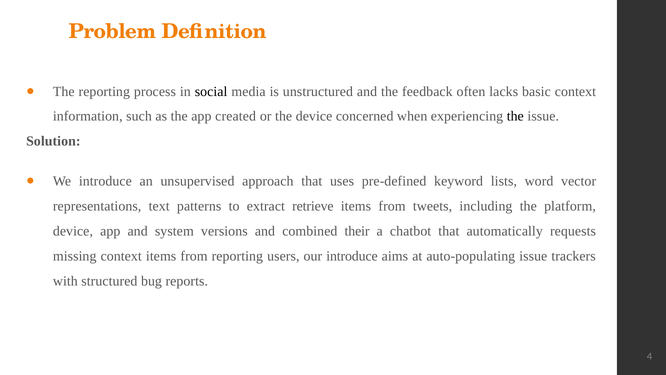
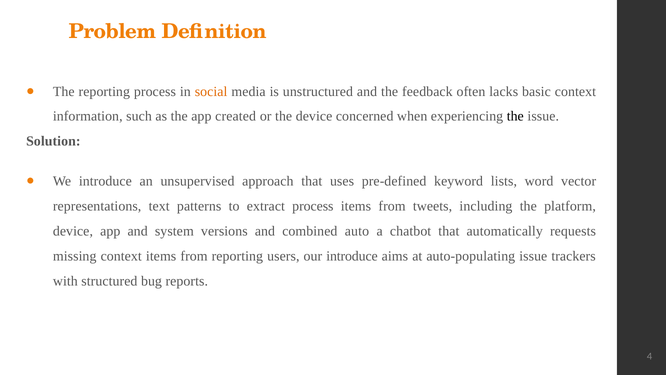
social colour: black -> orange (211, 91)
extract retrieve: retrieve -> process (313, 206)
their: their -> auto (357, 231)
